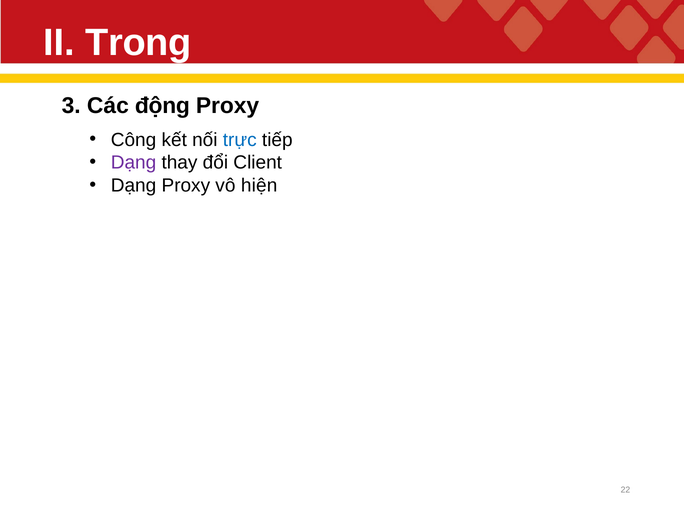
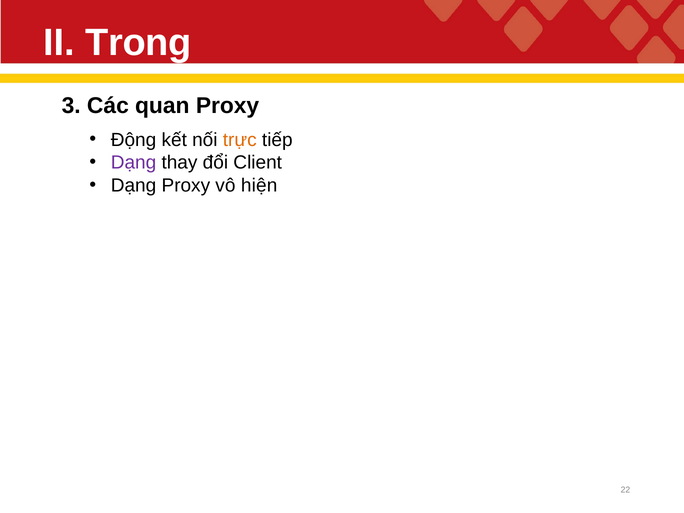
động: động -> quan (162, 106)
Công: Công -> Động (134, 140)
trực colour: blue -> orange (240, 140)
